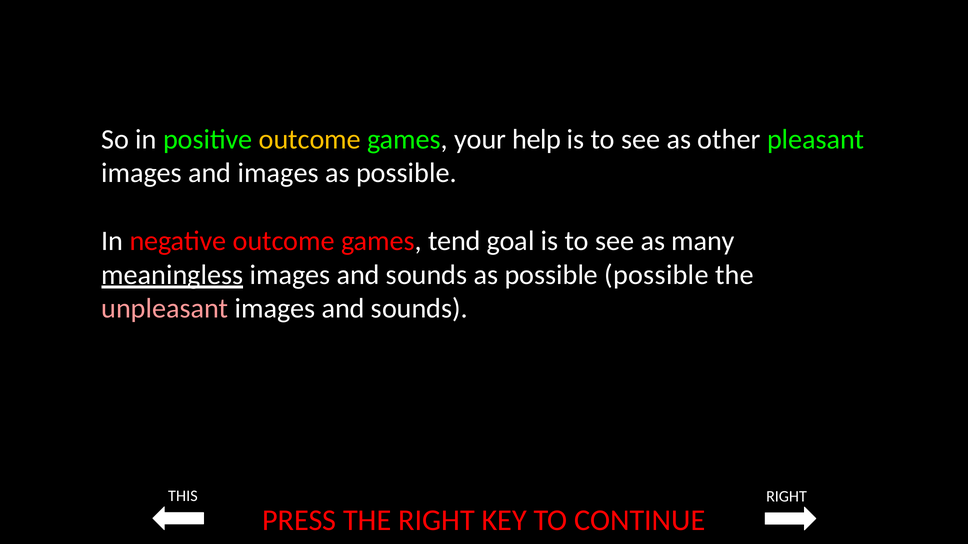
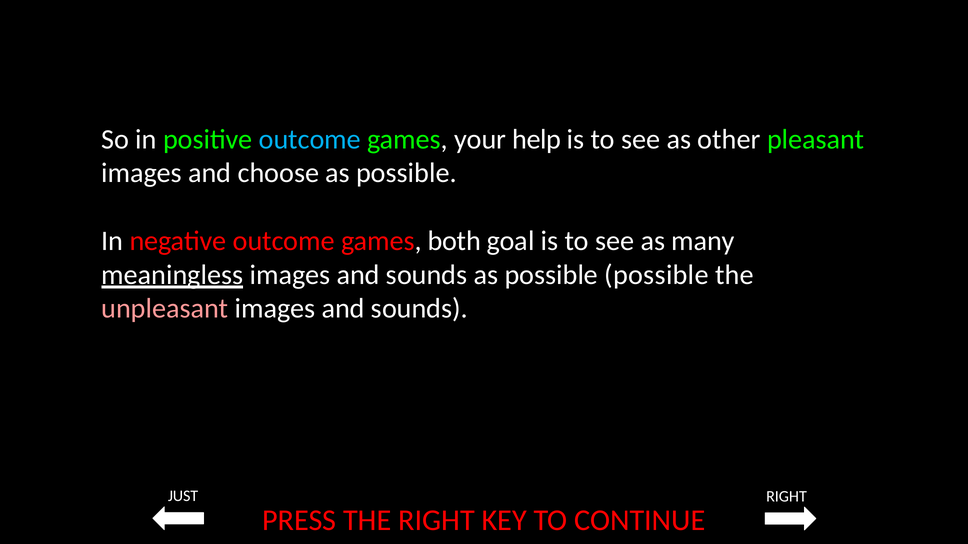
outcome colour: yellow -> light blue (310, 139)
and images: images -> choose (278, 173)
tend: tend -> both (454, 241)
THIS: THIS -> JUST (183, 496)
